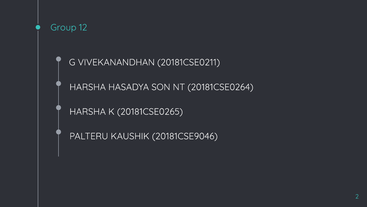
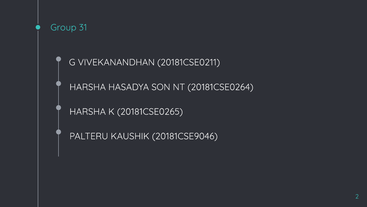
12: 12 -> 31 (83, 27)
